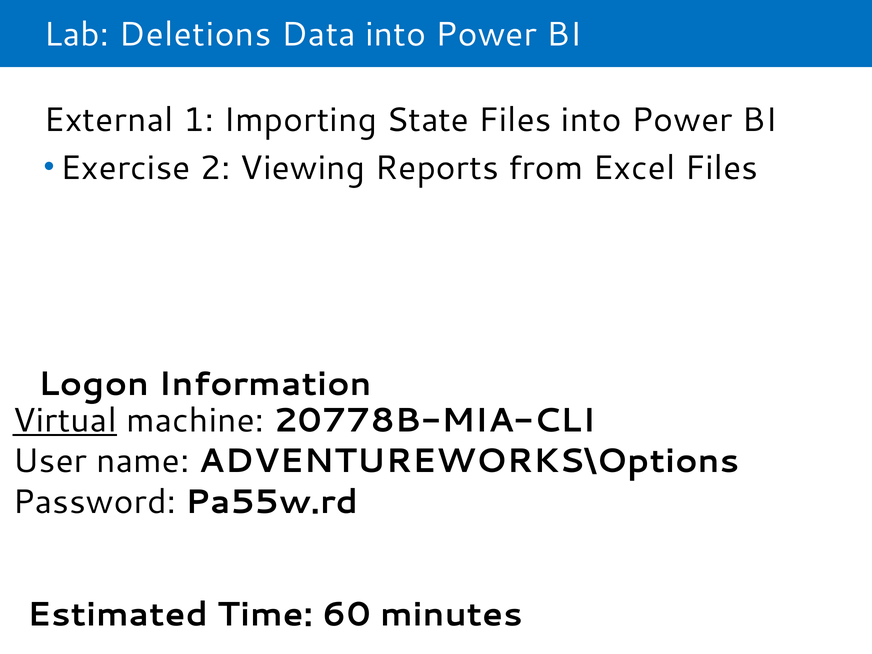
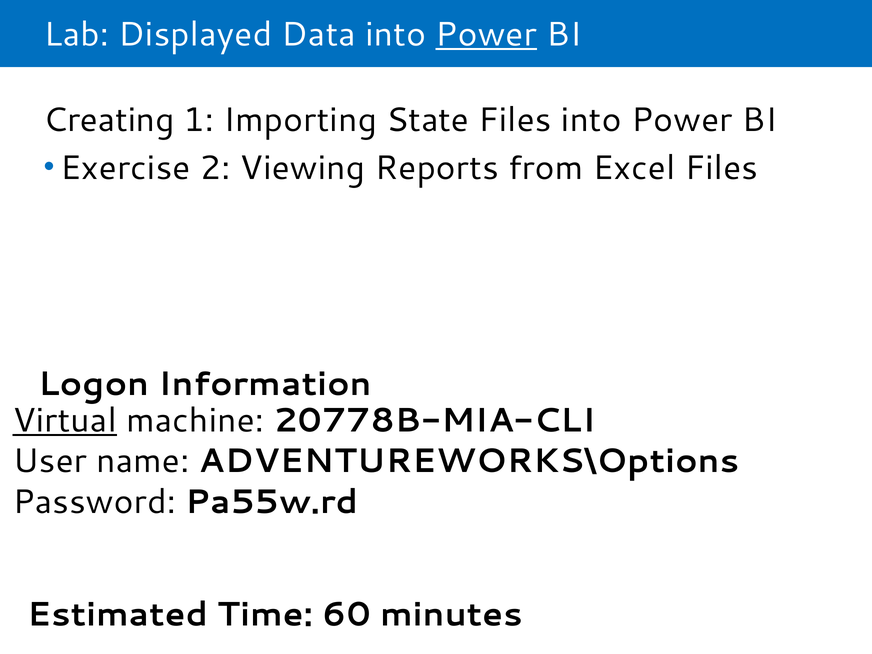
Deletions: Deletions -> Displayed (195, 34)
Power underline: none -> present (486, 34)
External: External -> Creating (109, 120)
